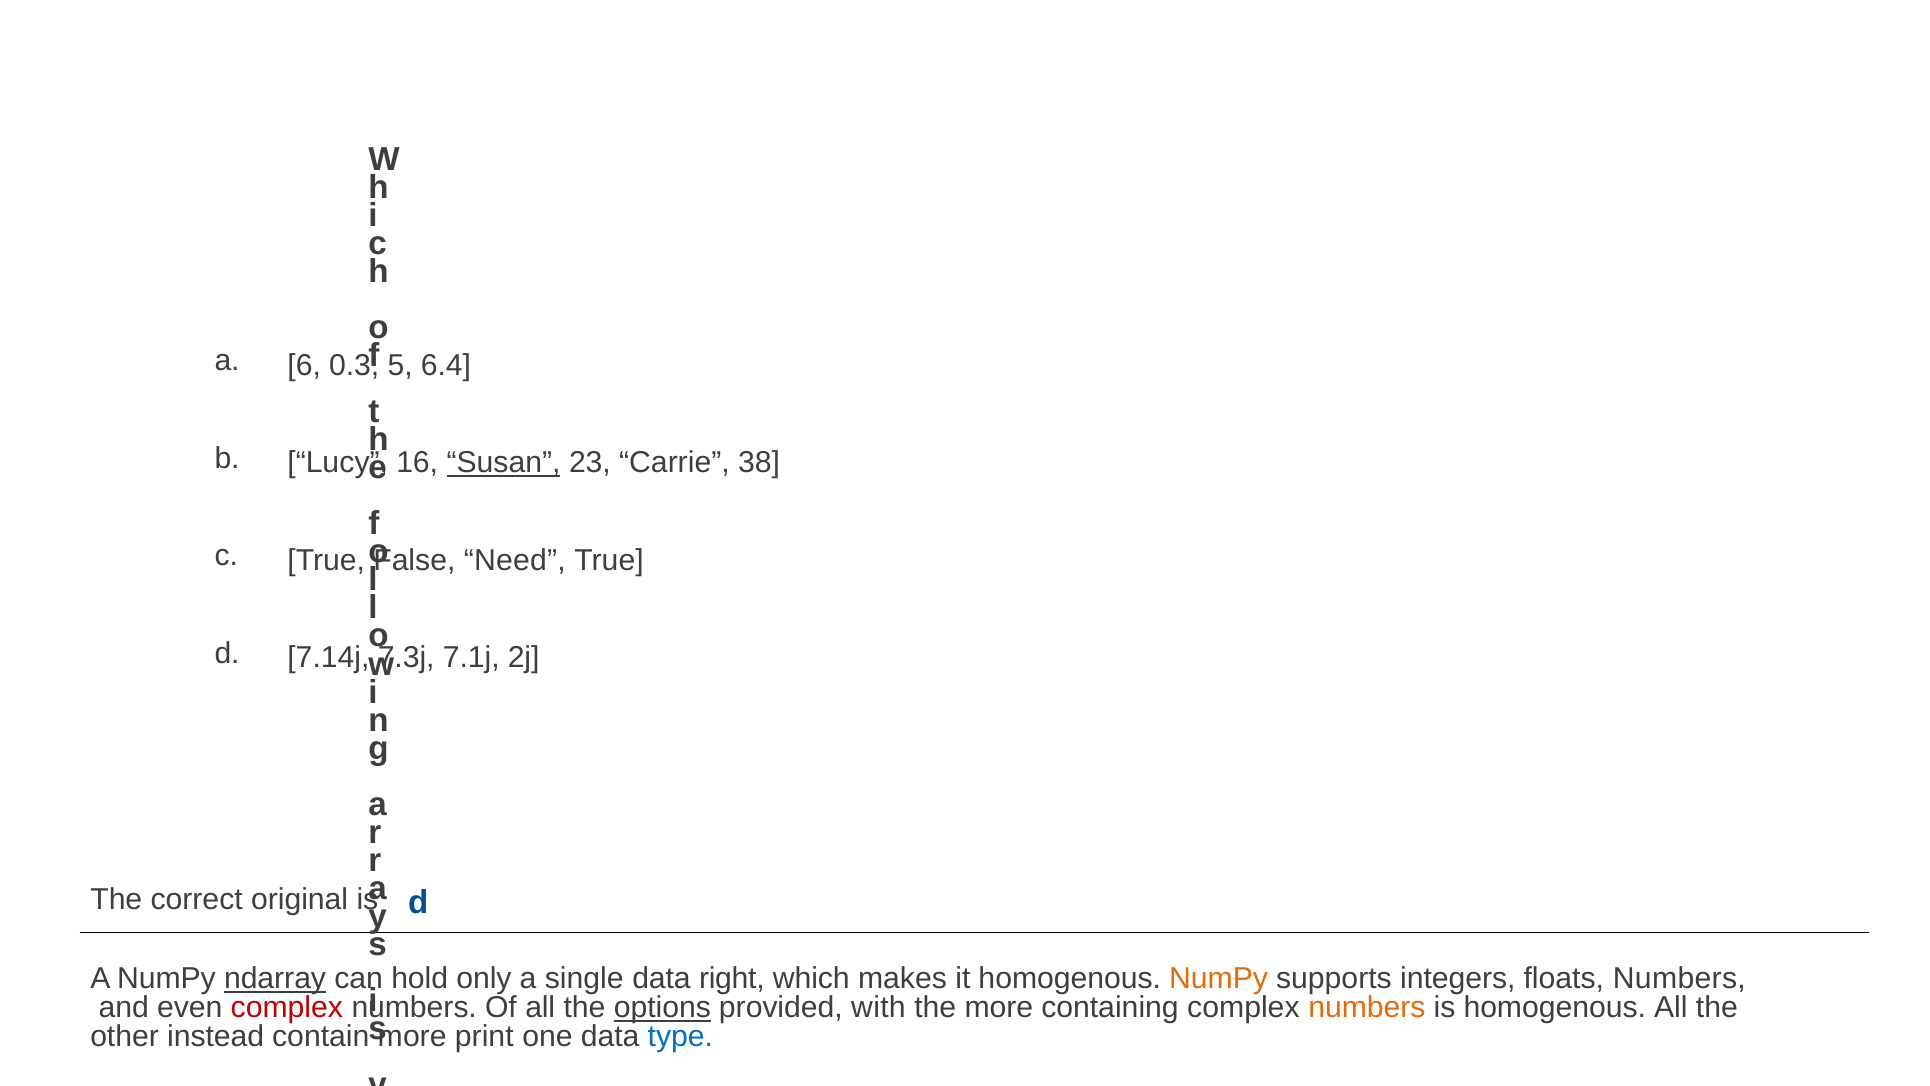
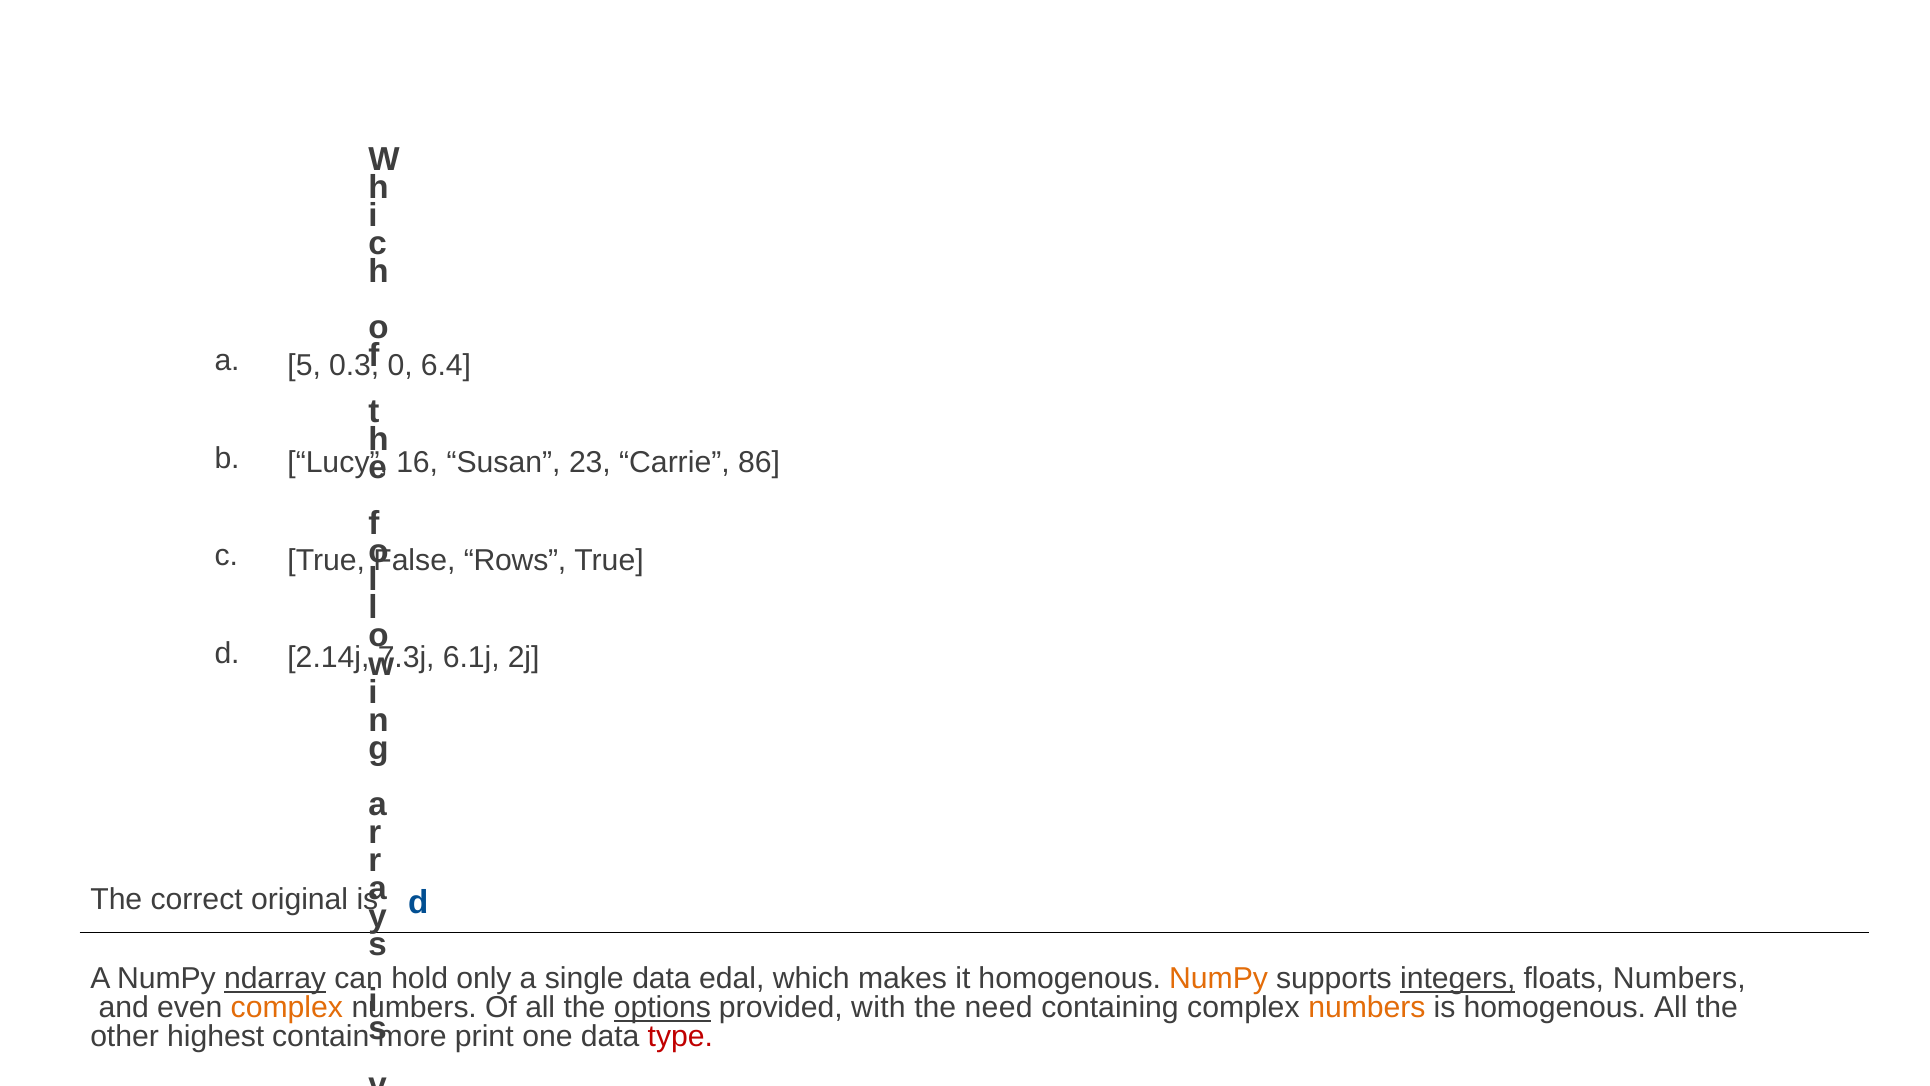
6: 6 -> 5 (304, 365)
5: 5 -> 0 (400, 365)
Susan underline: present -> none (503, 463)
38: 38 -> 86 (759, 463)
Need: Need -> Rows (515, 560)
7.14j: 7.14j -> 2.14j (328, 658)
7.1j: 7.1j -> 6.1j (471, 658)
right: right -> edal (732, 979)
integers underline: none -> present (1458, 979)
complex colour: red -> orange (287, 1008)
the more: more -> need (999, 1008)
instead: instead -> highest (216, 1036)
type colour: blue -> red (680, 1036)
